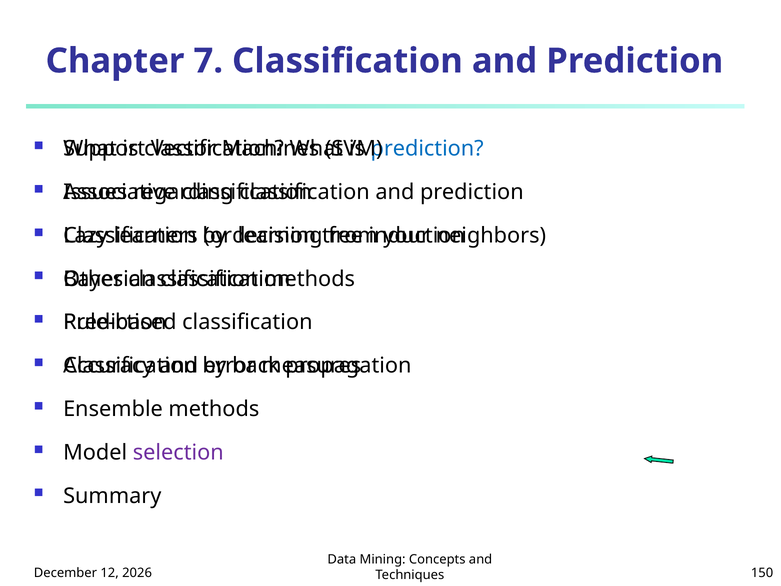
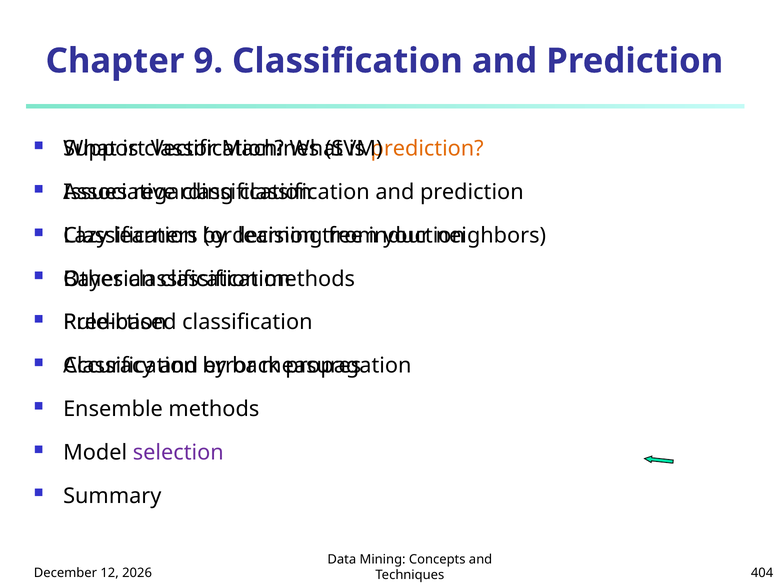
7: 7 -> 9 (208, 61)
prediction colour: blue -> orange (427, 149)
150: 150 -> 404 (762, 573)
